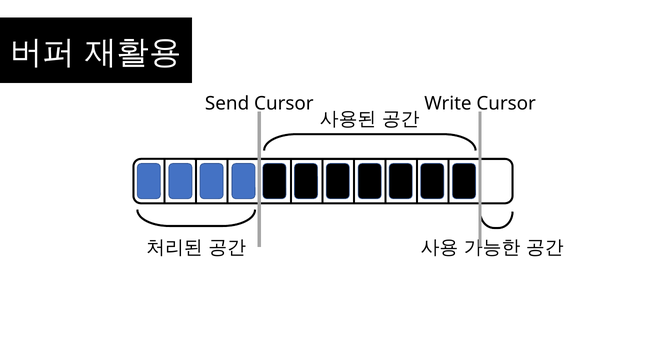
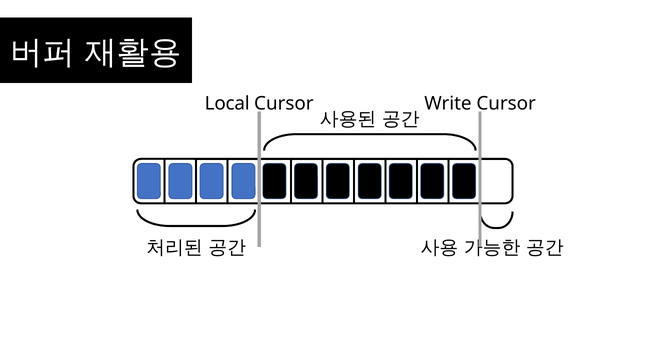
Send: Send -> Local (227, 103)
